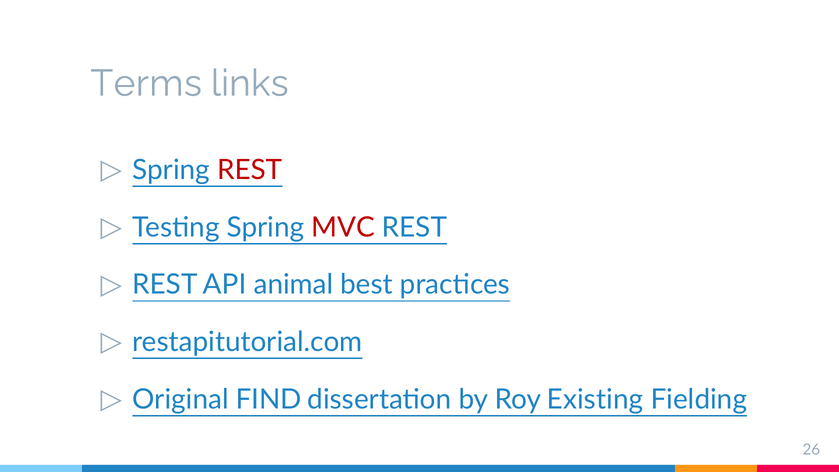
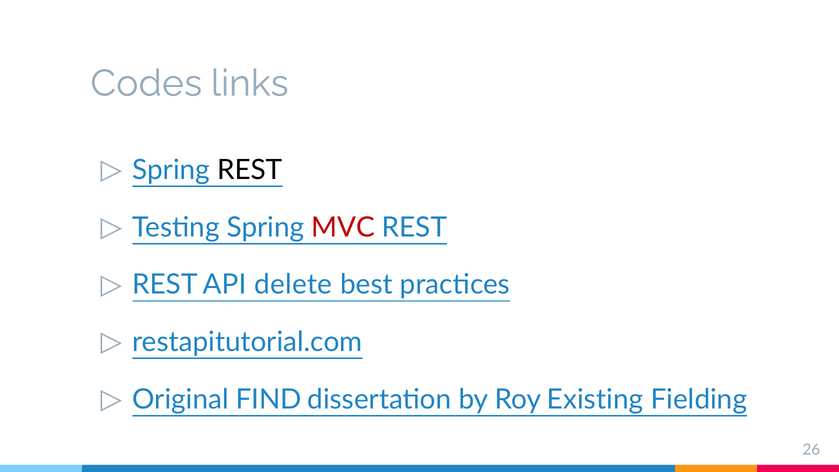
Terms: Terms -> Codes (146, 83)
REST colour: red -> black (250, 170)
animal: animal -> delete (293, 285)
